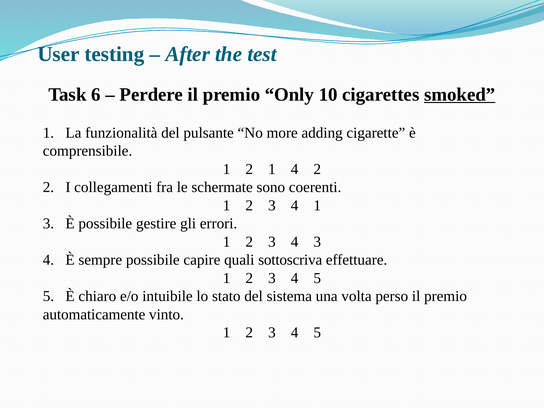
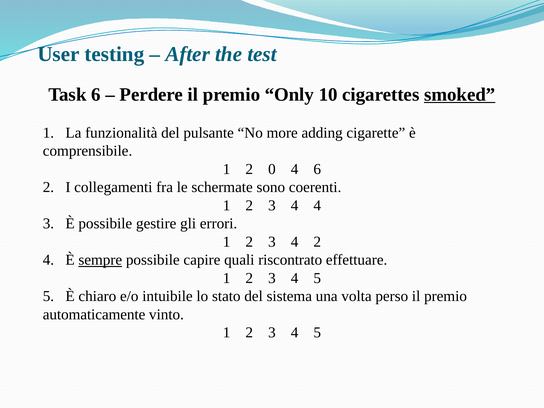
2 1: 1 -> 0 (272, 169)
4 2: 2 -> 6 (317, 169)
4 1: 1 -> 4 (317, 205)
4 3: 3 -> 2 (317, 242)
sempre underline: none -> present (100, 260)
sottoscriva: sottoscriva -> riscontrato (290, 260)
